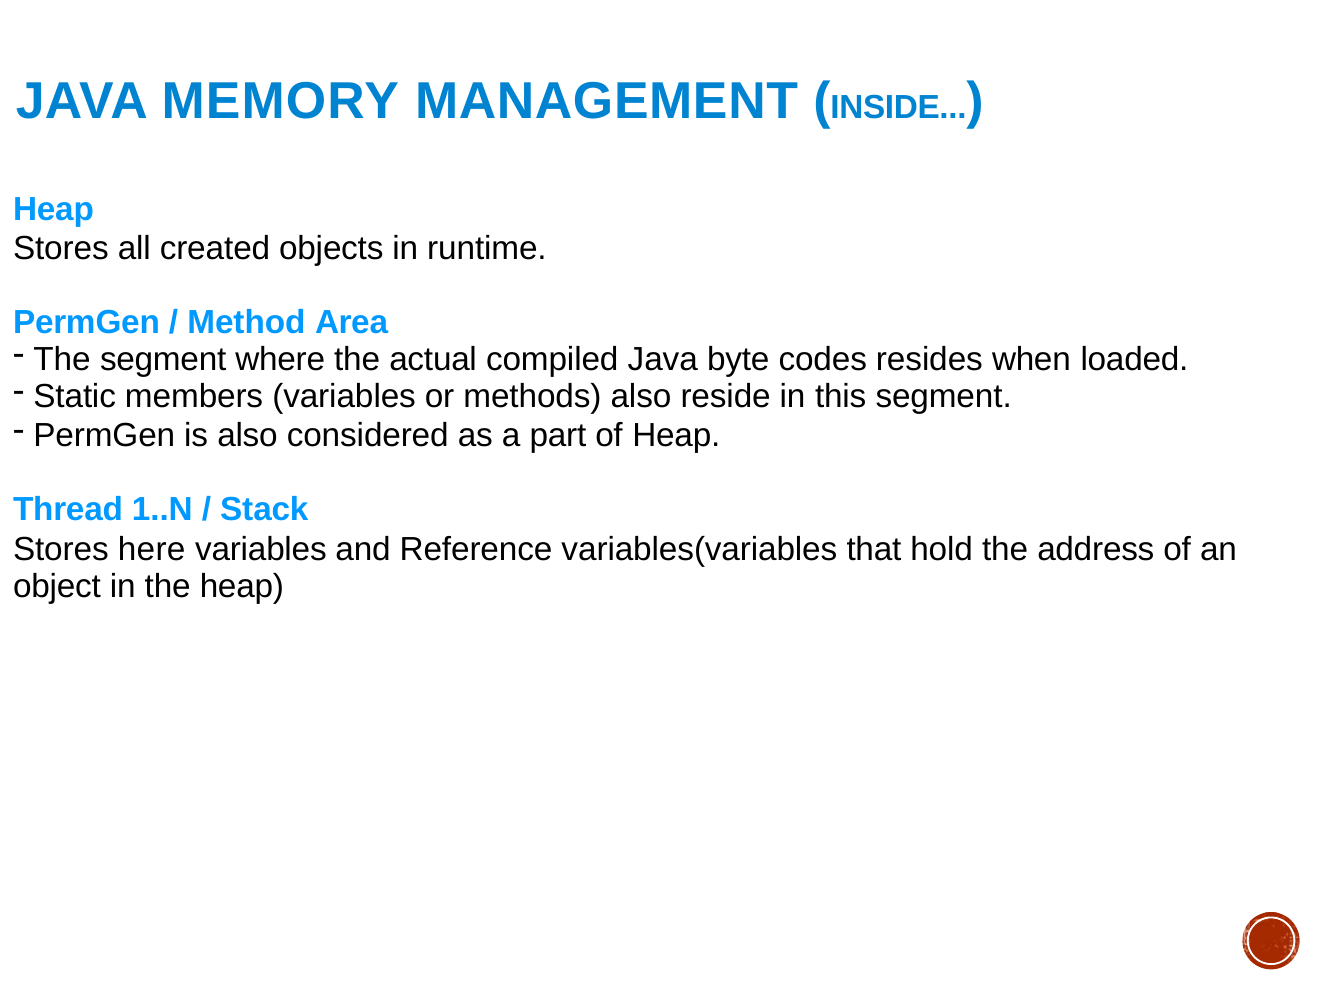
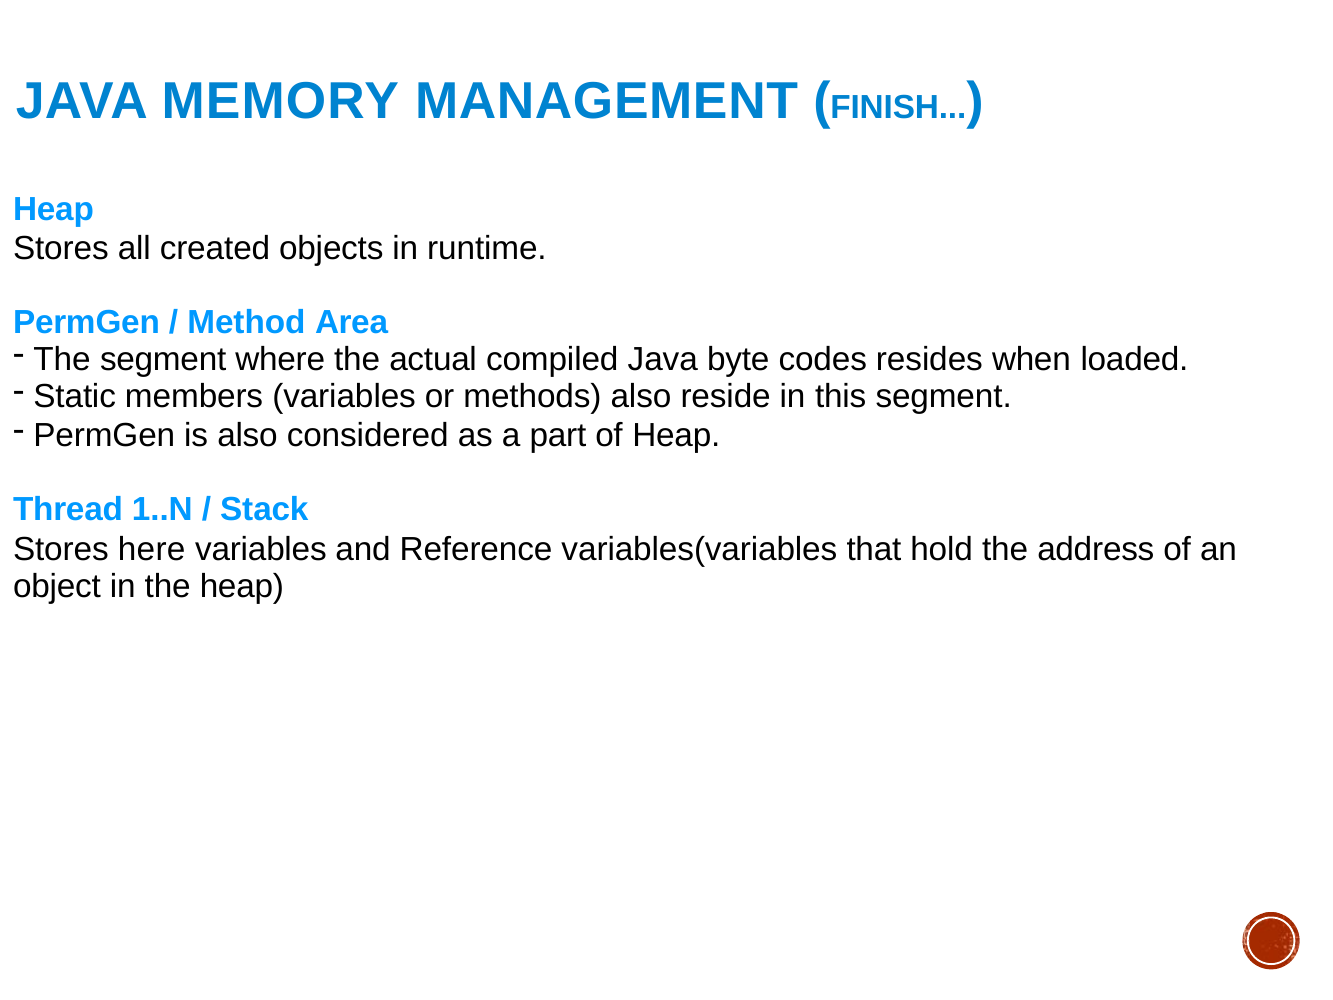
INSIDE: INSIDE -> FINISH (898, 108)
